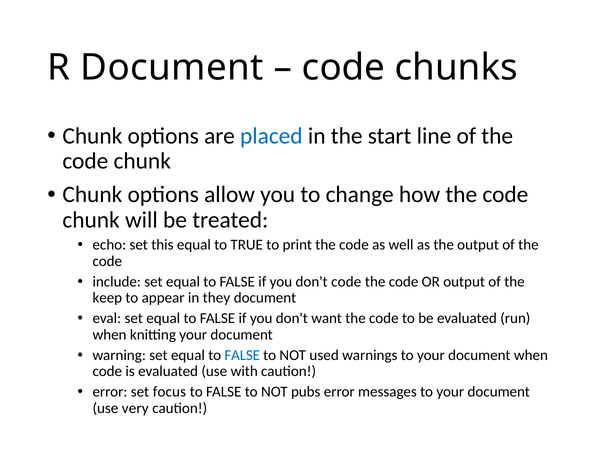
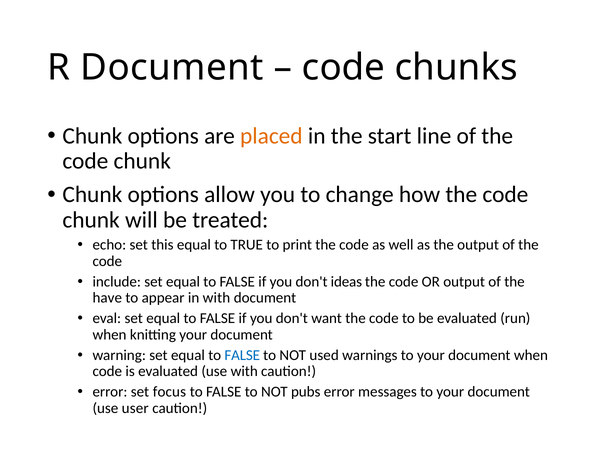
placed colour: blue -> orange (271, 136)
don't code: code -> ideas (346, 281)
keep: keep -> have (107, 298)
in they: they -> with (216, 298)
very: very -> user (135, 408)
